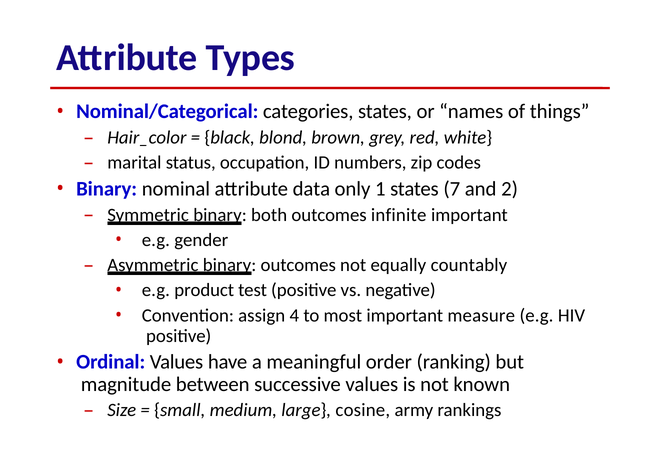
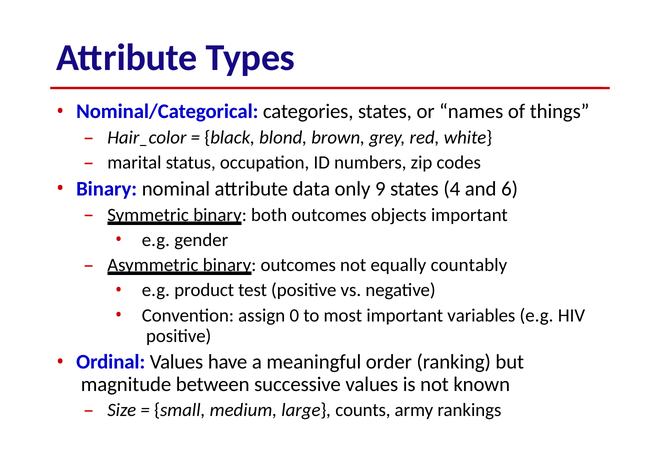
1: 1 -> 9 (380, 189)
7: 7 -> 4 (452, 189)
2: 2 -> 6 (510, 189)
infinite: infinite -> objects (399, 215)
4: 4 -> 0 (294, 316)
measure: measure -> variables (481, 316)
cosine: cosine -> counts (363, 411)
